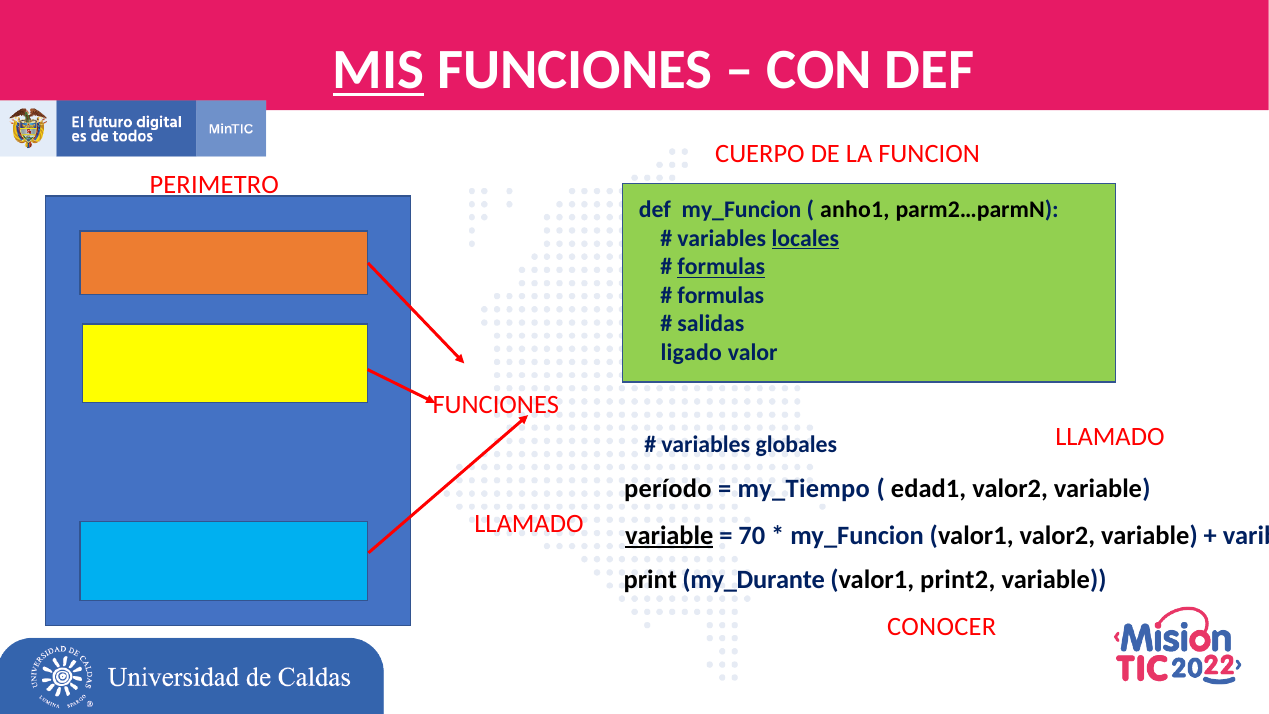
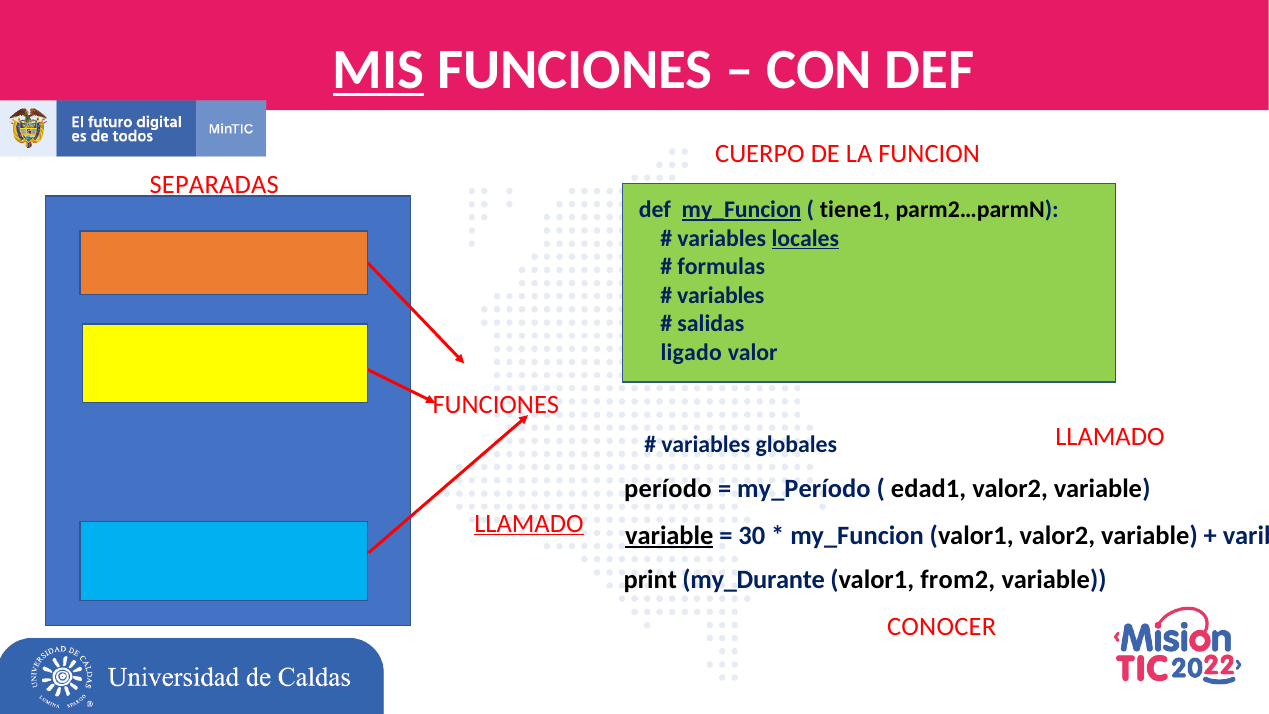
PERIMETRO: PERIMETRO -> SEPARADAS (214, 185)
my_Funcion underline: none -> present (742, 210)
anho1: anho1 -> tiene1 (855, 210)
formulas underline: present -> none (721, 267)
formulas: formulas -> variables (721, 295)
my_Tiempo: my_Tiempo -> my_Período (804, 488)
LLAMADO underline: none -> present (529, 523)
70: 70 -> 30 (752, 535)
print2: print2 -> from2 (958, 580)
